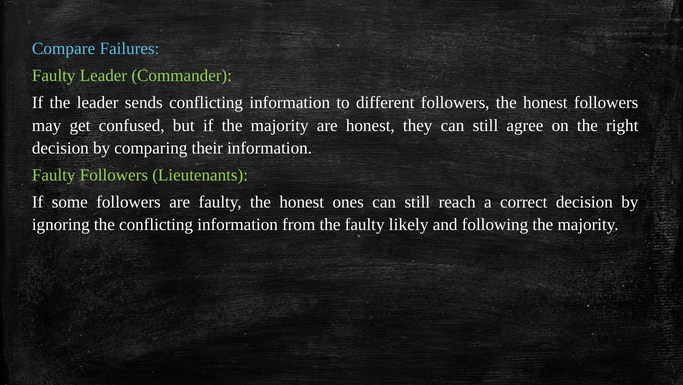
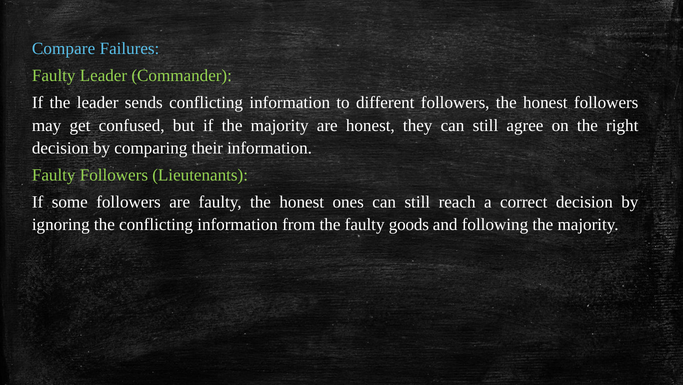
likely: likely -> goods (409, 224)
